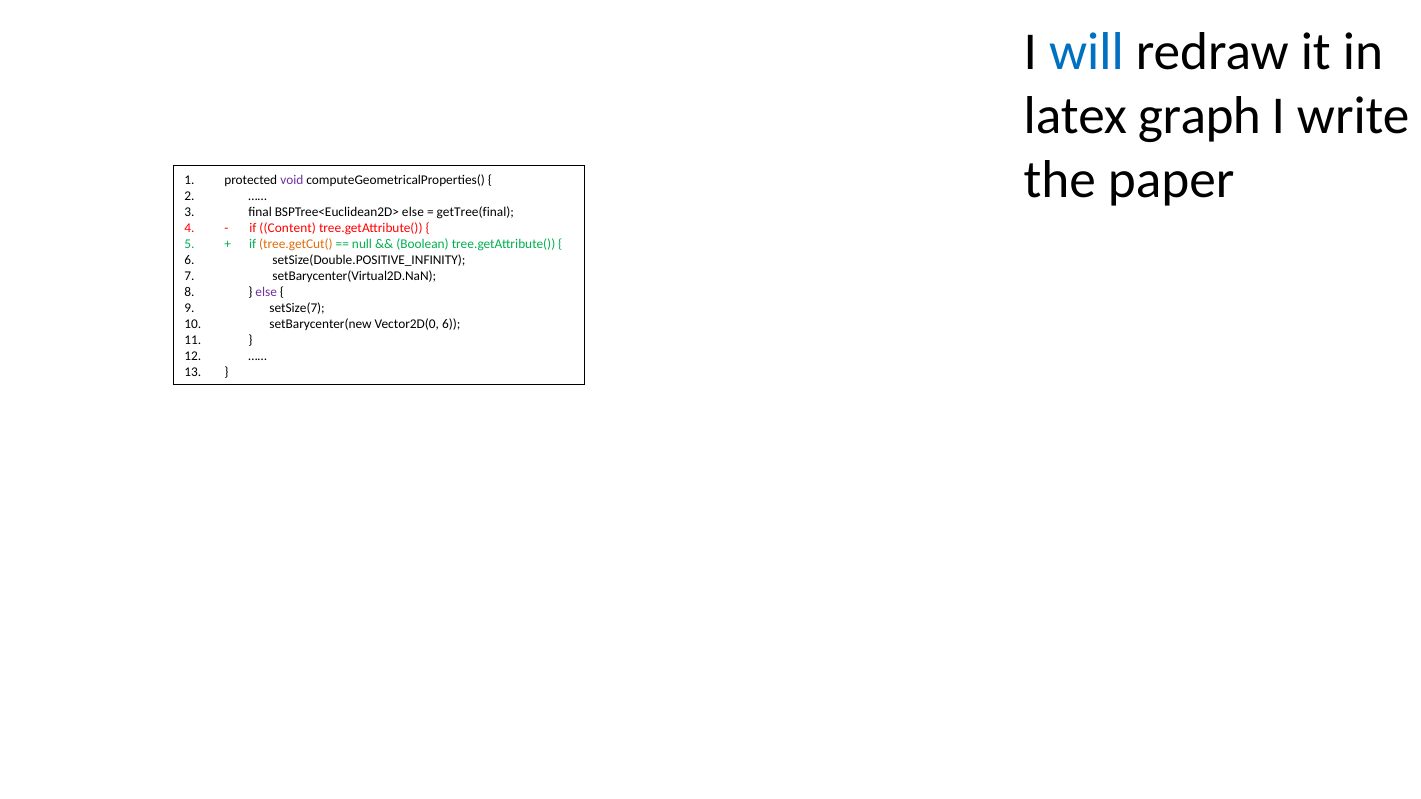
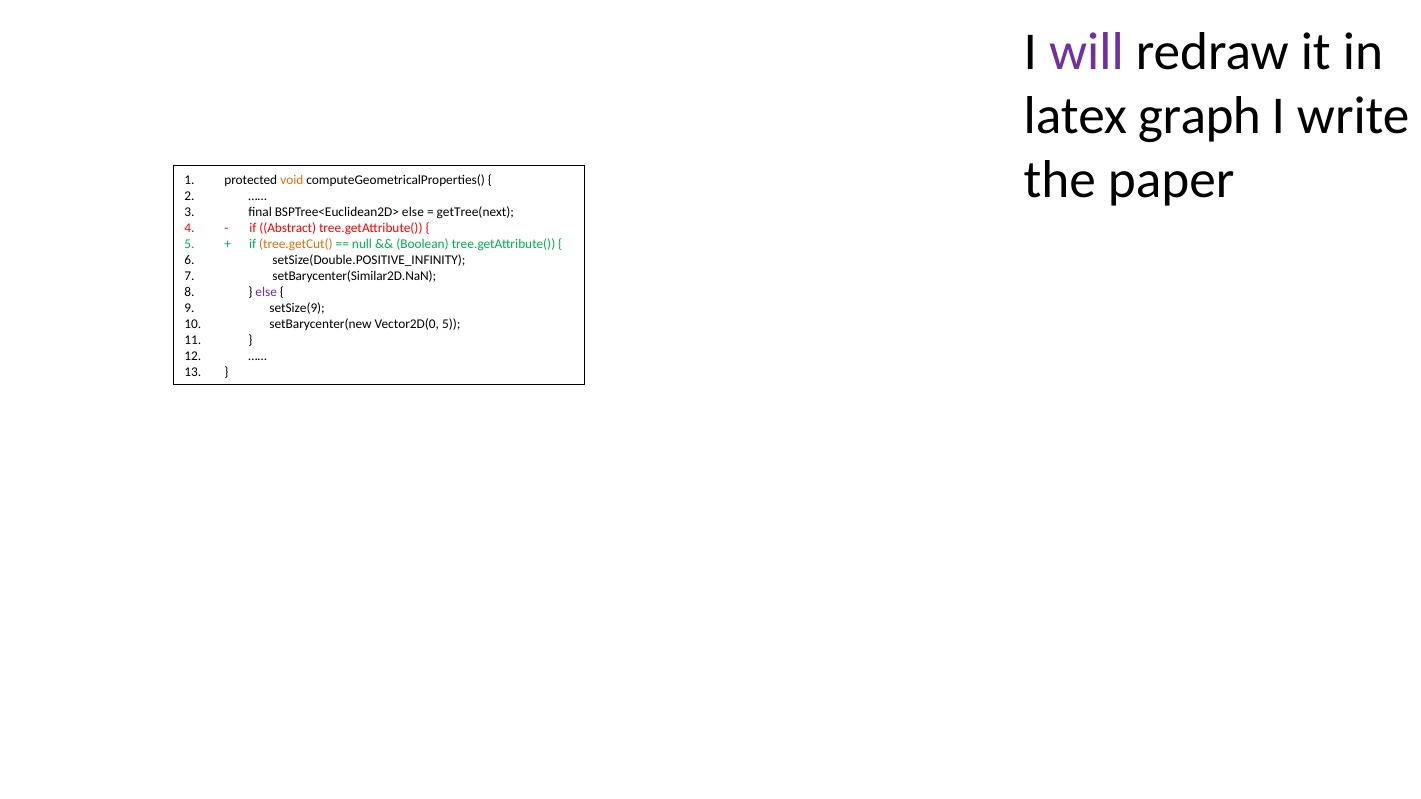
will colour: blue -> purple (1086, 52)
void colour: purple -> orange (292, 180)
getTree(final: getTree(final -> getTree(next (475, 212)
Content: Content -> Abstract (288, 228)
setBarycenter(Virtual2D.NaN: setBarycenter(Virtual2D.NaN -> setBarycenter(Similar2D.NaN (354, 276)
setSize(7: setSize(7 -> setSize(9 (297, 308)
Vector2D(0 6: 6 -> 5 (451, 324)
